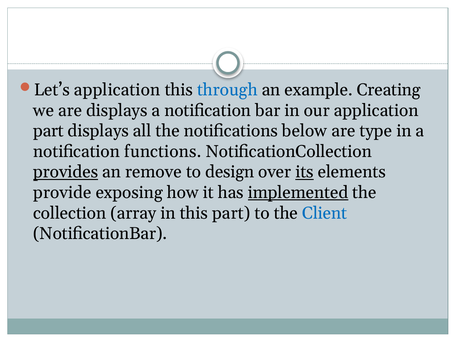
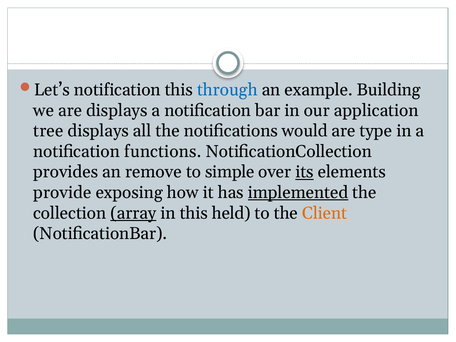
Let’s application: application -> notification (117, 90)
Creating: Creating -> Building (389, 90)
part: part -> tree (48, 131)
below: below -> would (305, 131)
provides underline: present -> none (66, 172)
design: design -> simple (230, 172)
array underline: none -> present (133, 213)
this part: part -> held (231, 213)
Client colour: blue -> orange (325, 213)
